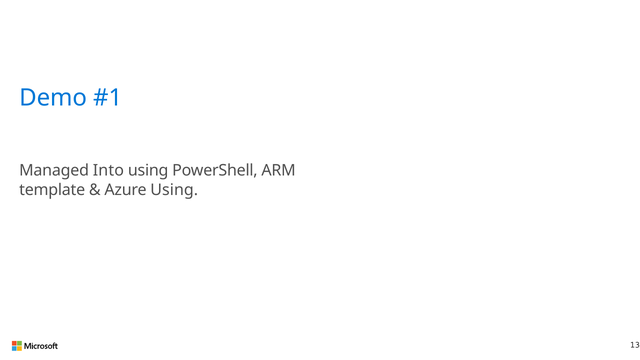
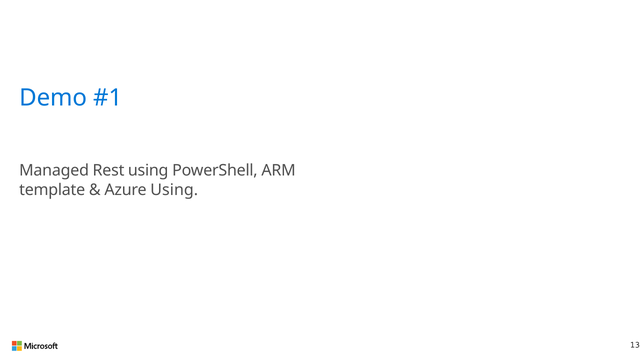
Into: Into -> Rest (109, 171)
